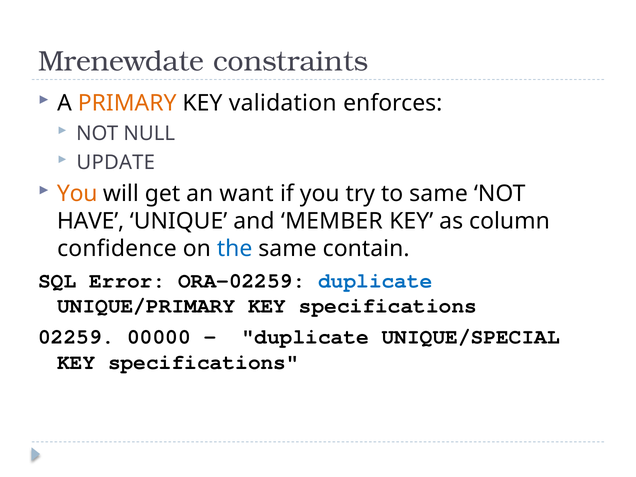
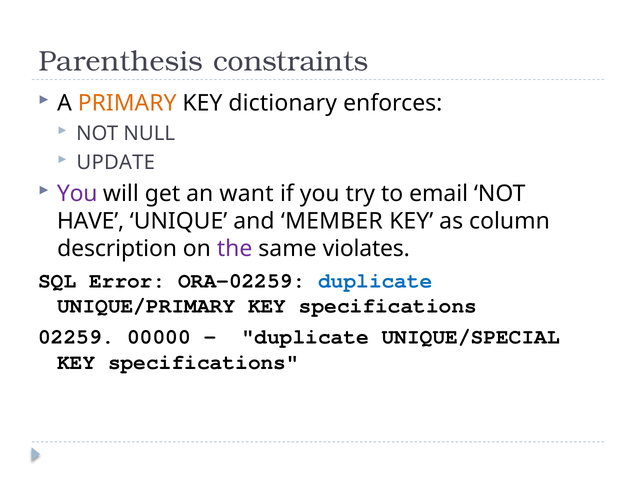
Mrenewdate: Mrenewdate -> Parenthesis (121, 61)
validation: validation -> dictionary (283, 103)
You colour: orange -> purple (77, 194)
to same: same -> email (439, 194)
confidence: confidence -> description (117, 249)
the colour: blue -> purple (235, 249)
contain: contain -> violates (366, 249)
